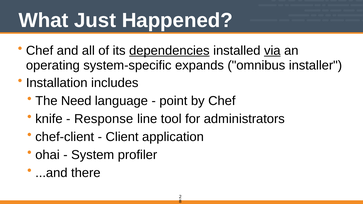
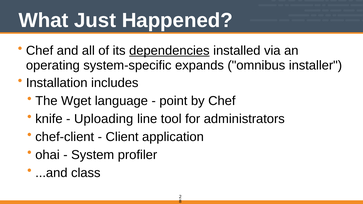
via underline: present -> none (272, 51)
Need: Need -> Wget (76, 101)
Response: Response -> Uploading (104, 119)
there: there -> class (86, 173)
